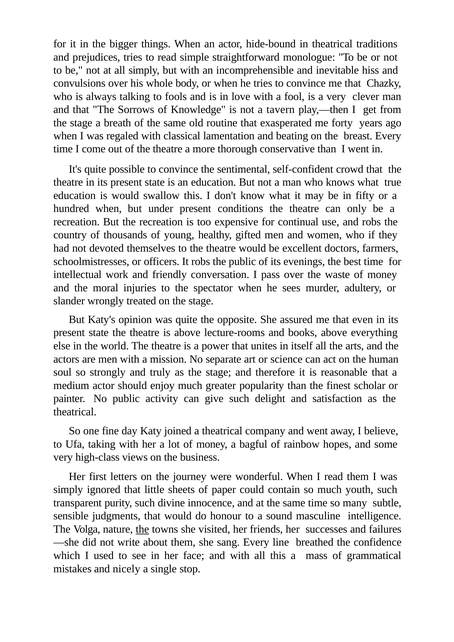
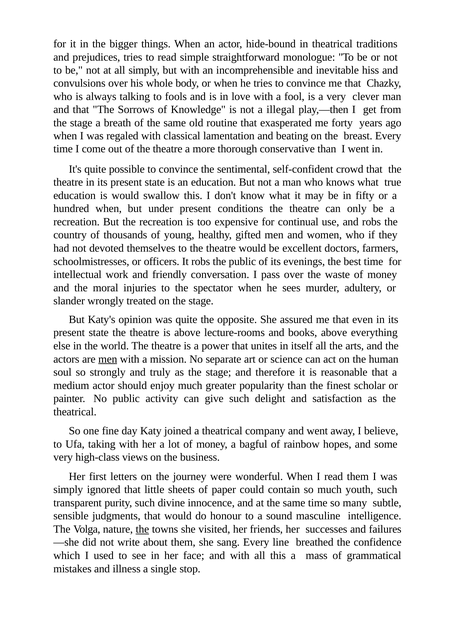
tavern: tavern -> illegal (281, 110)
men underline: none -> present (108, 359)
nicely: nicely -> illness (127, 569)
